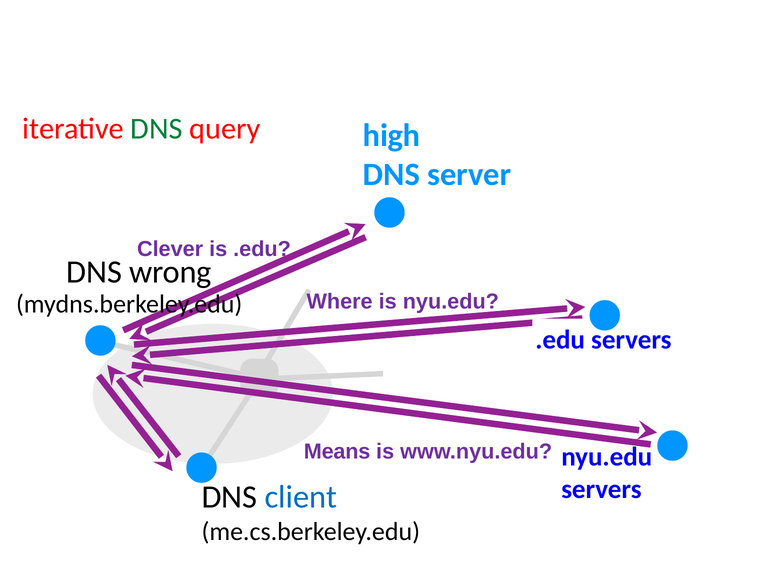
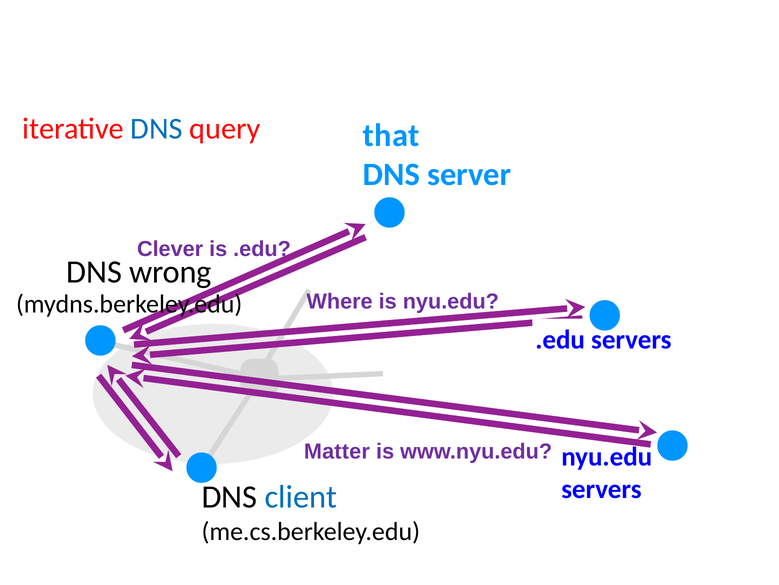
DNS colour: green -> blue (156, 128)
high: high -> that (391, 135)
Means: Means -> Matter (337, 451)
